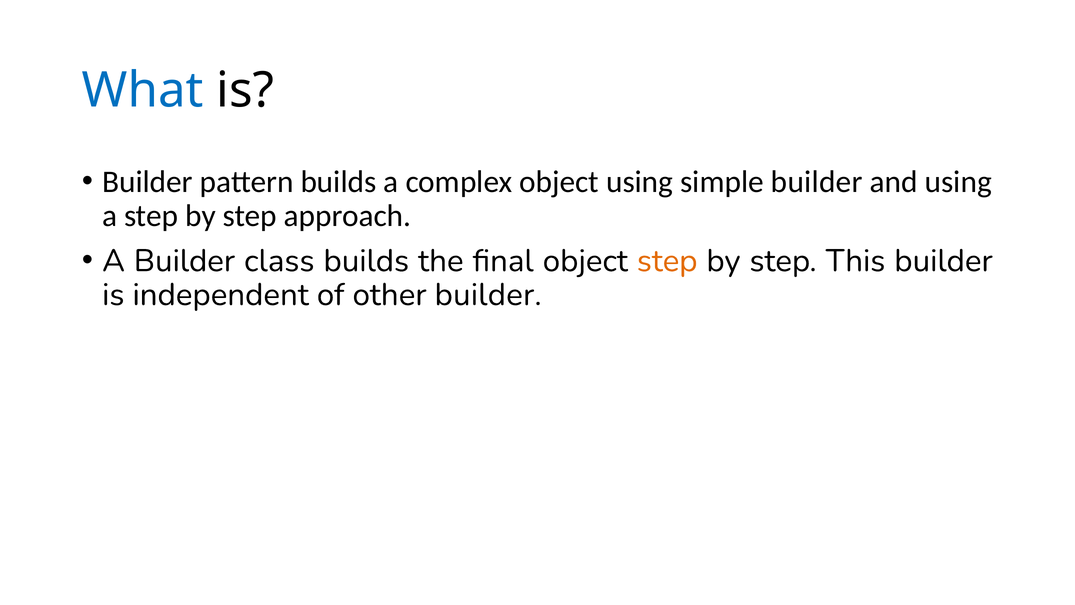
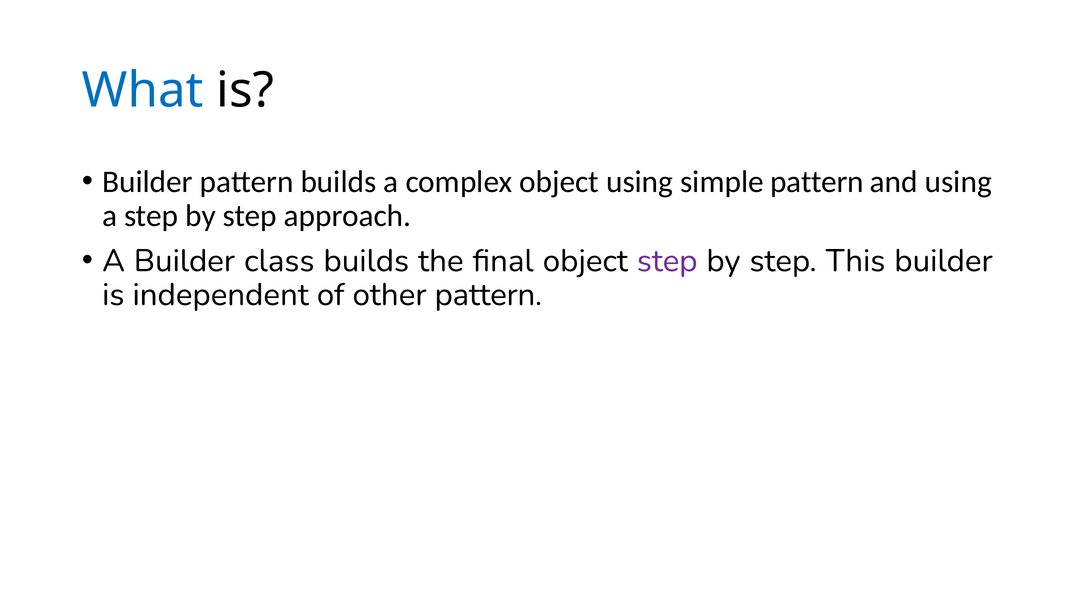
simple builder: builder -> pattern (817, 182)
step colour: orange -> purple (667, 261)
other builder: builder -> pattern (488, 295)
